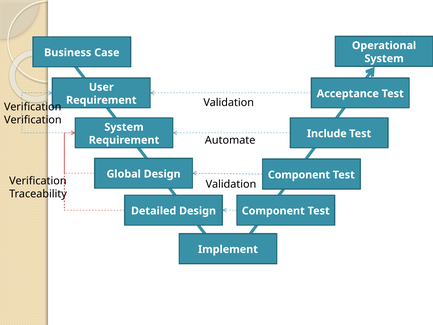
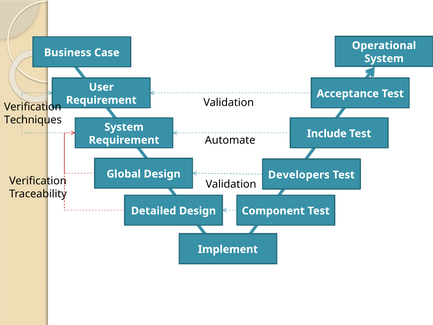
Verification: Verification -> Techniques (33, 120)
Component: Component -> Developers (299, 175)
